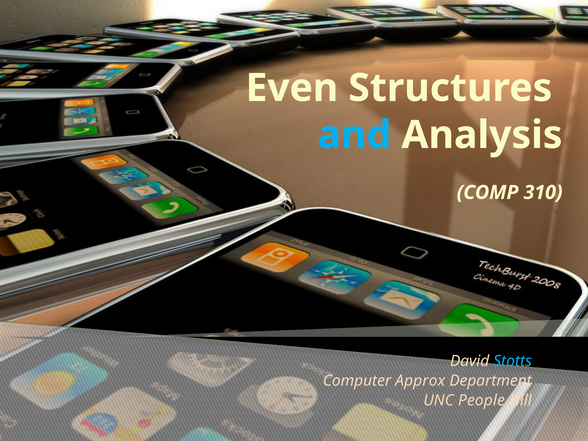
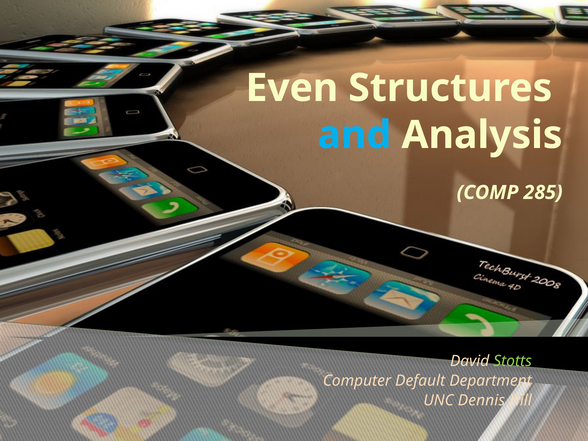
310: 310 -> 285 (543, 193)
Stotts colour: light blue -> light green (513, 361)
Approx: Approx -> Default (420, 381)
People: People -> Dennis (481, 400)
